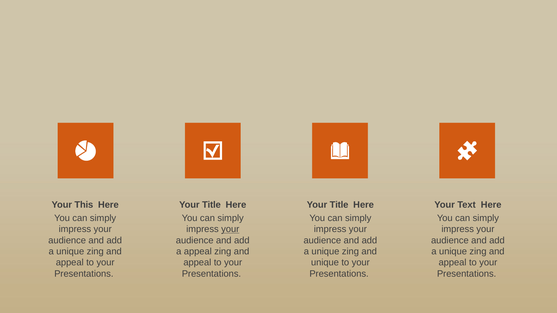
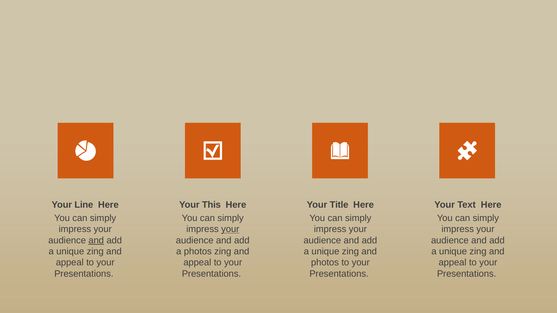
This: This -> Line (84, 205)
Title: Title -> This (211, 205)
and underline: none -> present (96, 241)
a appeal: appeal -> photos (198, 252)
unique: unique -> photos (325, 263)
